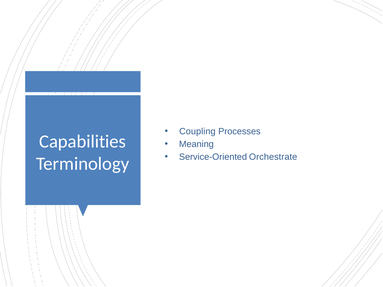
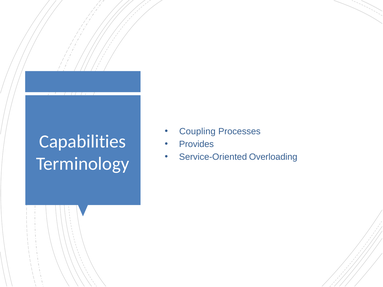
Meaning: Meaning -> Provides (196, 144)
Orchestrate: Orchestrate -> Overloading (273, 157)
